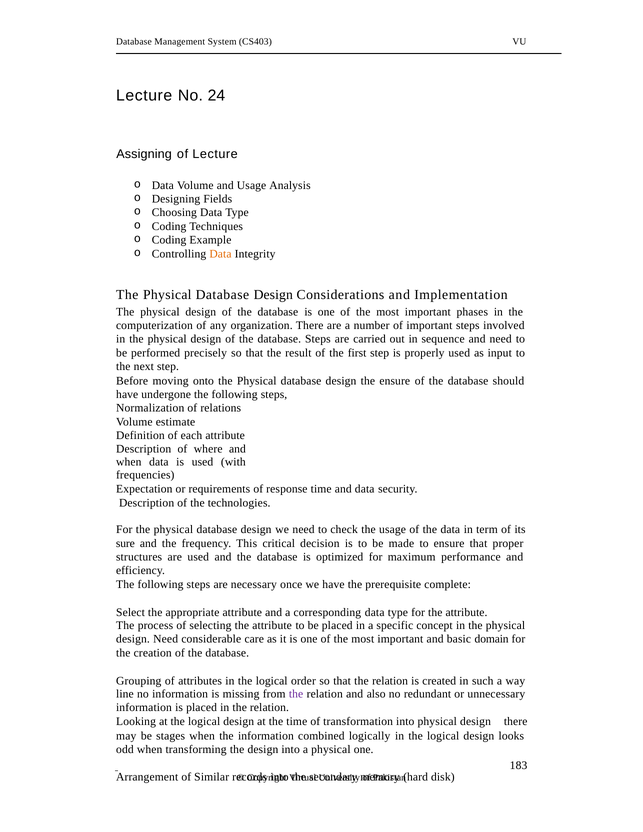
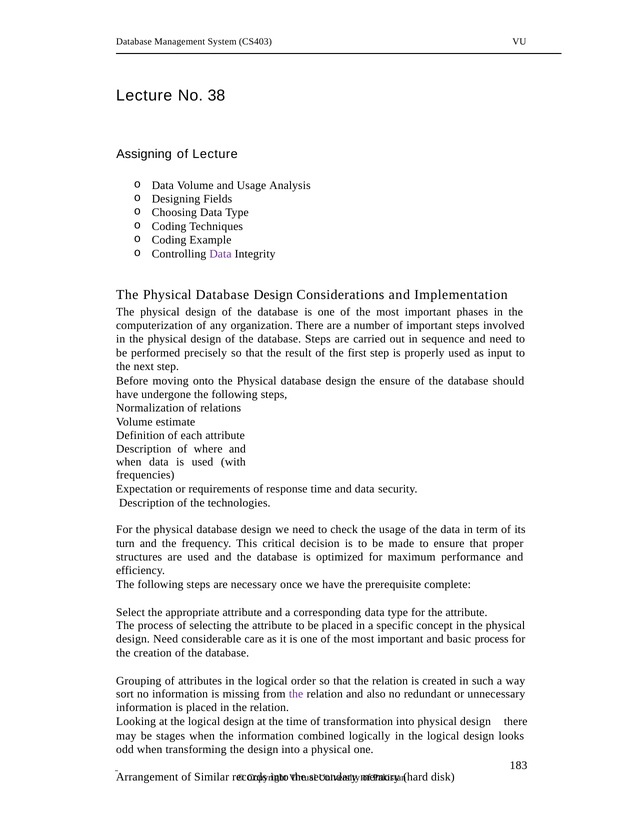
24: 24 -> 38 (216, 96)
Data colour: orange -> purple (220, 254)
sure: sure -> turn (125, 543)
basic domain: domain -> process (492, 639)
line: line -> sort (125, 694)
